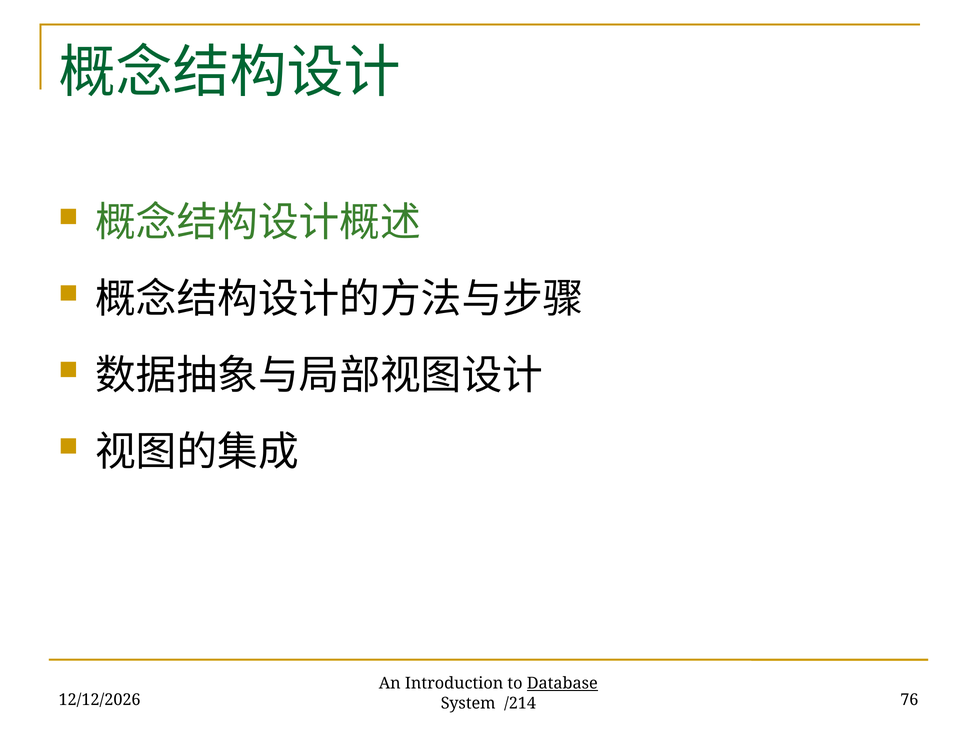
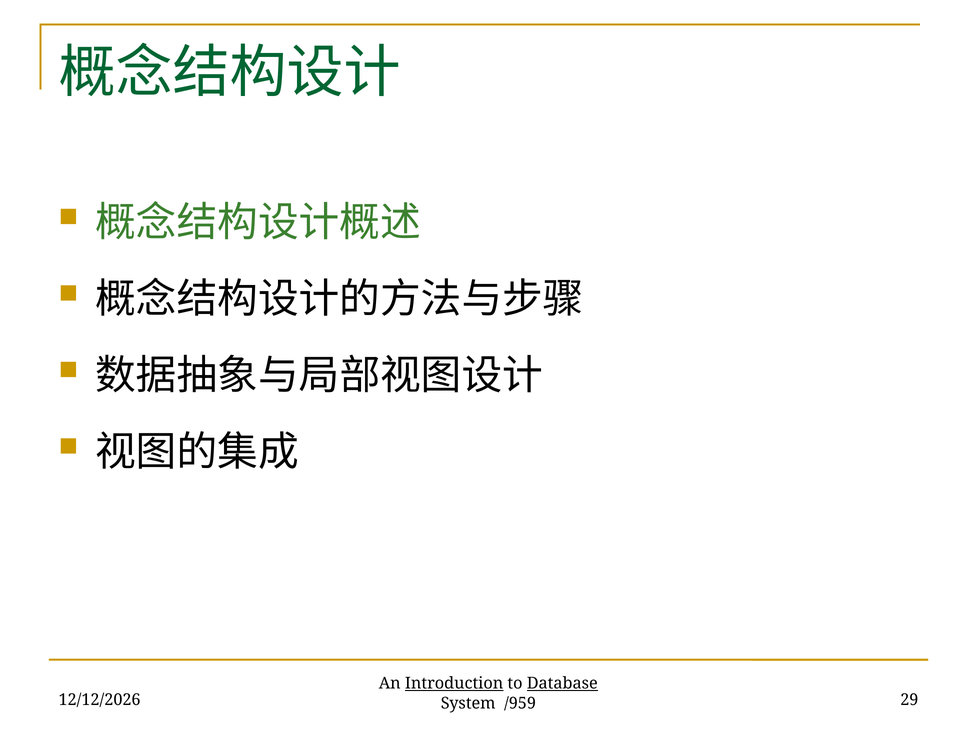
Introduction underline: none -> present (454, 683)
76: 76 -> 29 (909, 700)
/214: /214 -> /959 (520, 703)
